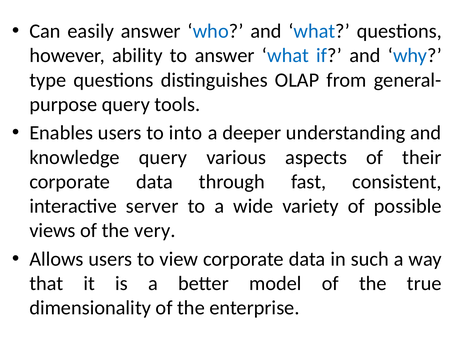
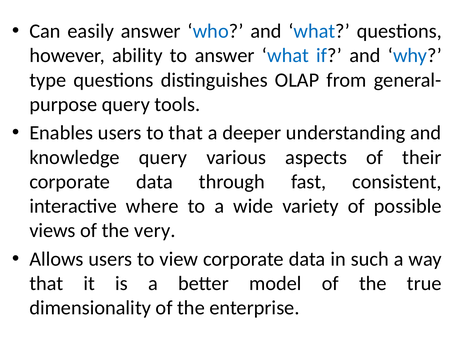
to into: into -> that (186, 133)
server: server -> where (152, 206)
